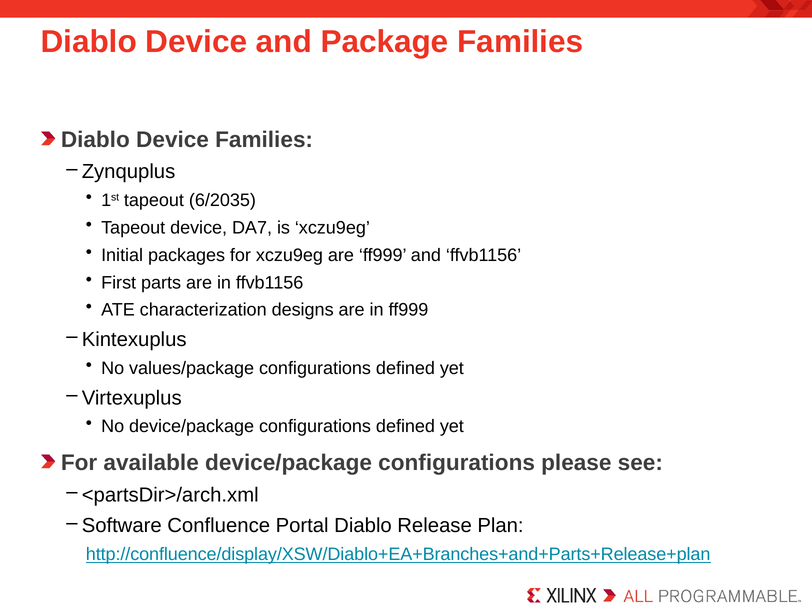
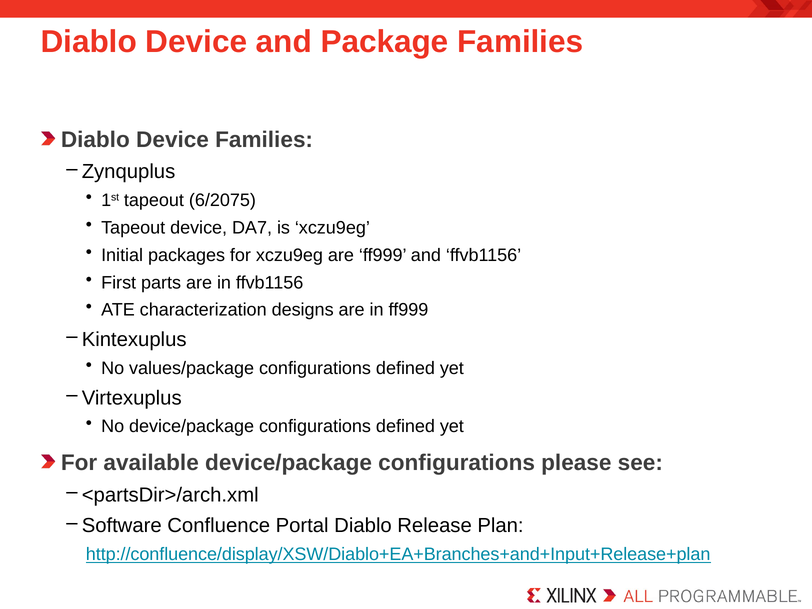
6/2035: 6/2035 -> 6/2075 (222, 200)
http://confluence/display/XSW/Diablo+EA+Branches+and+Parts+Release+plan: http://confluence/display/XSW/Diablo+EA+Branches+and+Parts+Release+plan -> http://confluence/display/XSW/Diablo+EA+Branches+and+Input+Release+plan (398, 554)
